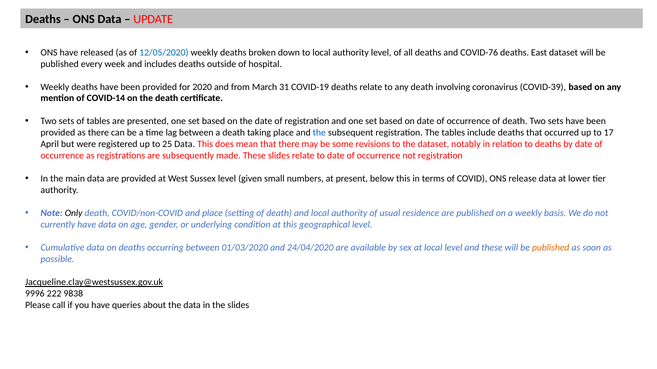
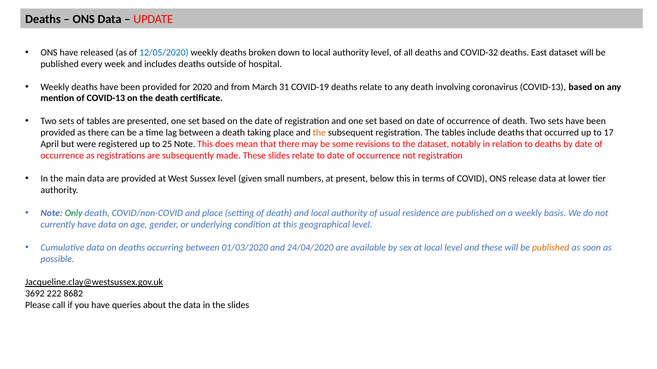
COVID-76: COVID-76 -> COVID-32 (479, 52)
coronavirus COVID-39: COVID-39 -> COVID-13 (543, 87)
of COVID-14: COVID-14 -> COVID-13 (106, 98)
the colour: blue -> orange (319, 133)
25 Data: Data -> Note (185, 145)
Only colour: black -> green (74, 214)
9996: 9996 -> 3692 (35, 294)
9838: 9838 -> 8682 (73, 294)
